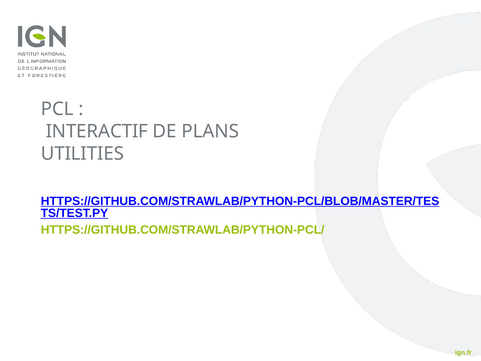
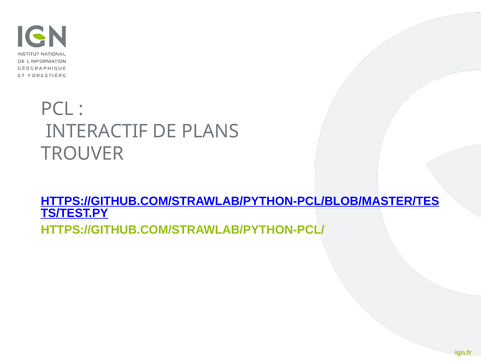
UTILITIES: UTILITIES -> TROUVER (82, 154)
